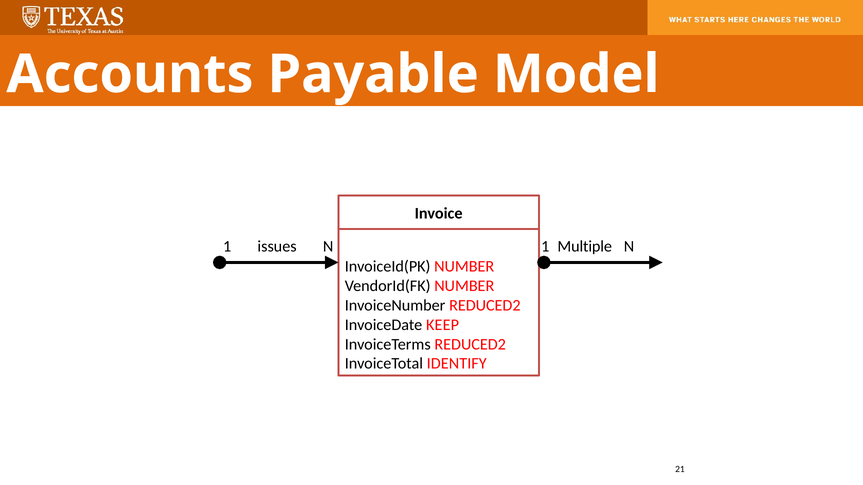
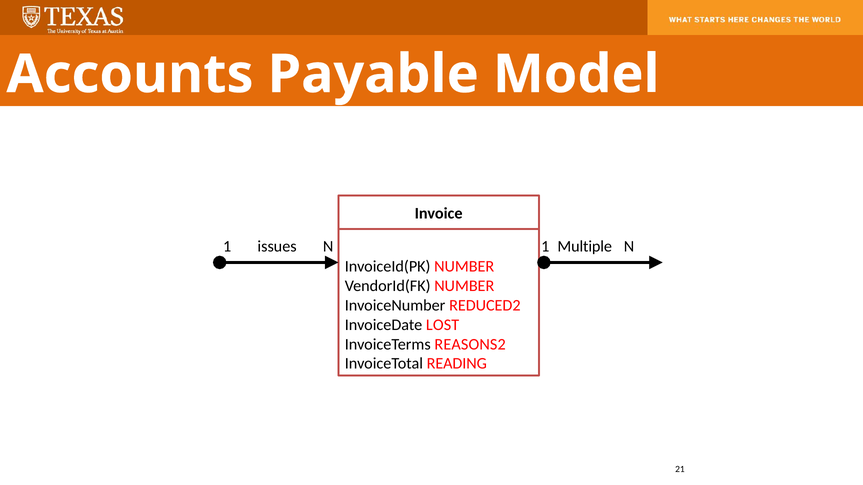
KEEP: KEEP -> LOST (443, 325)
InvoiceTerms REDUCED2: REDUCED2 -> REASONS2 (470, 345)
IDENTIFY: IDENTIFY -> READING (457, 364)
